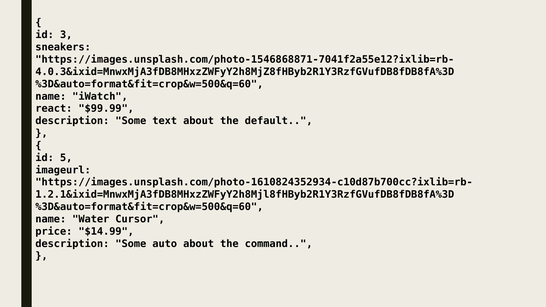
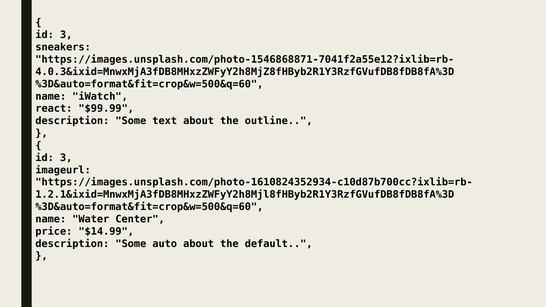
default: default -> outline (279, 121)
5: 5 -> 3 (66, 158)
Cursor: Cursor -> Center (140, 219)
command: command -> default (279, 244)
